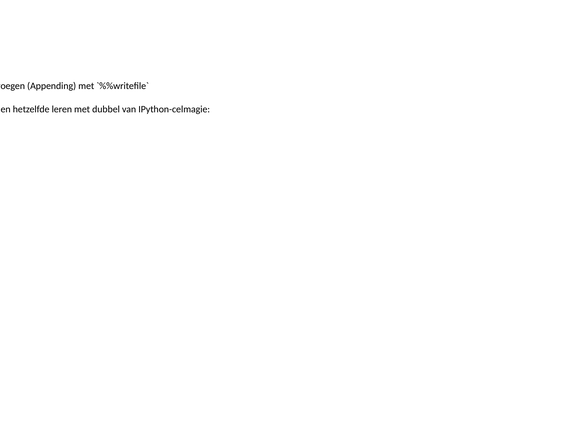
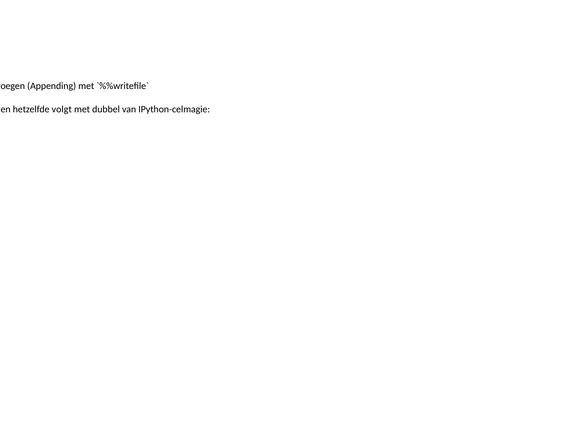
leren: leren -> volgt (62, 109)
